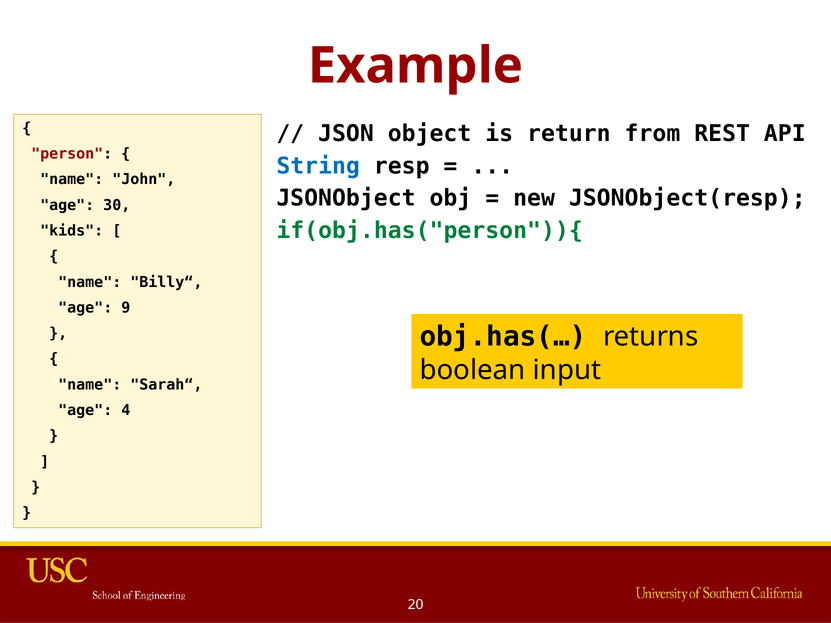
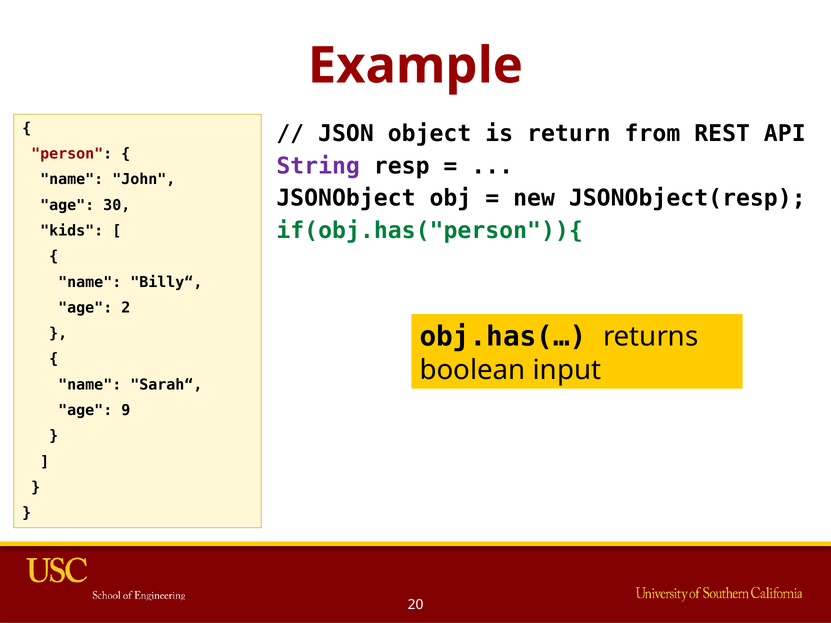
String colour: blue -> purple (318, 166)
9: 9 -> 2 (126, 308)
4: 4 -> 9 (126, 410)
